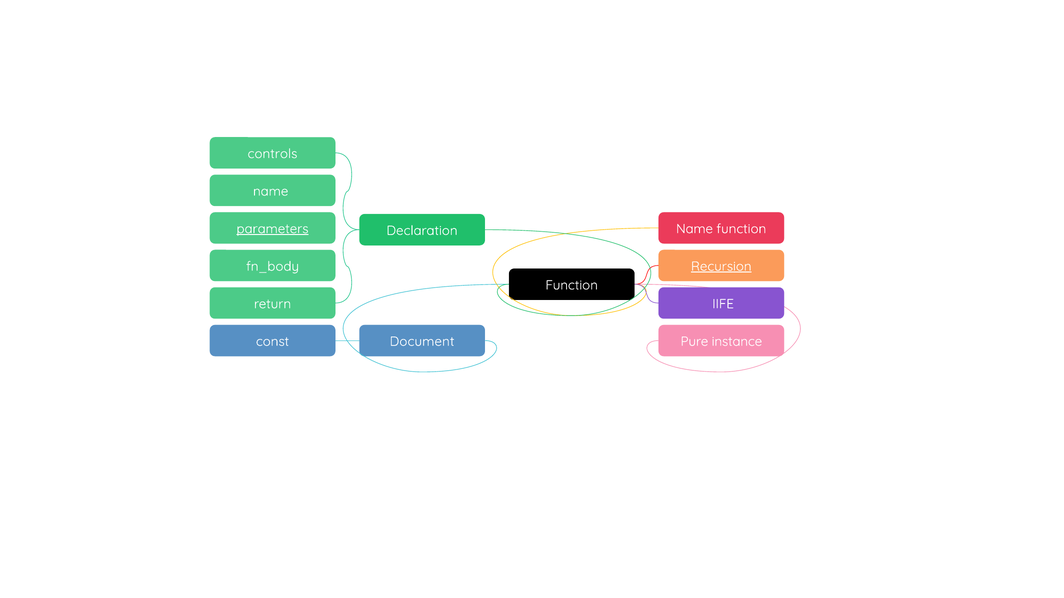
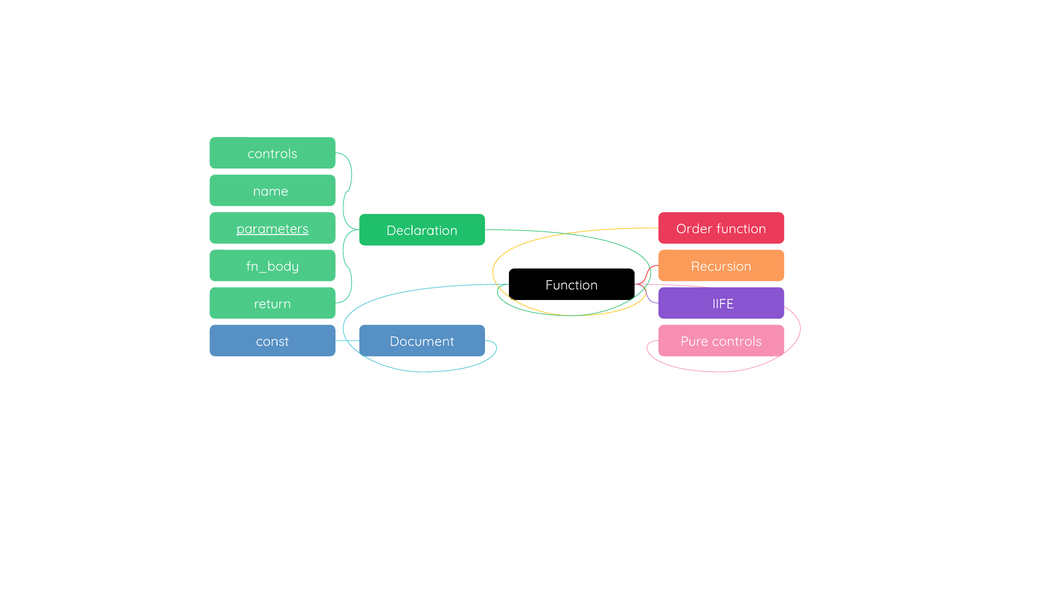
Name: Name -> Order (694, 229)
Recursion underline: present -> none (721, 267)
Pure instance: instance -> controls (737, 342)
